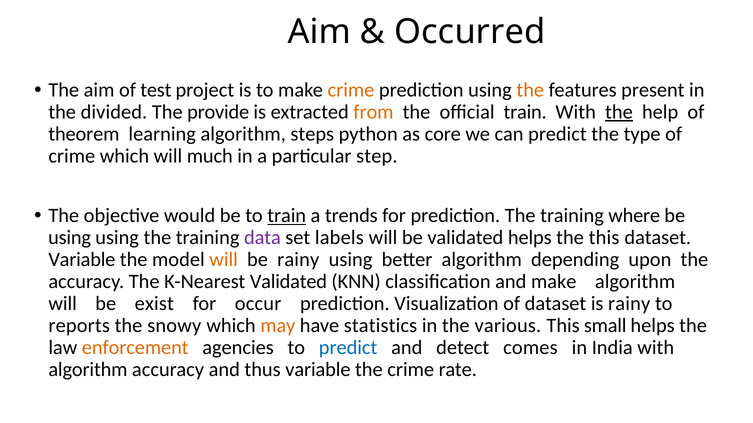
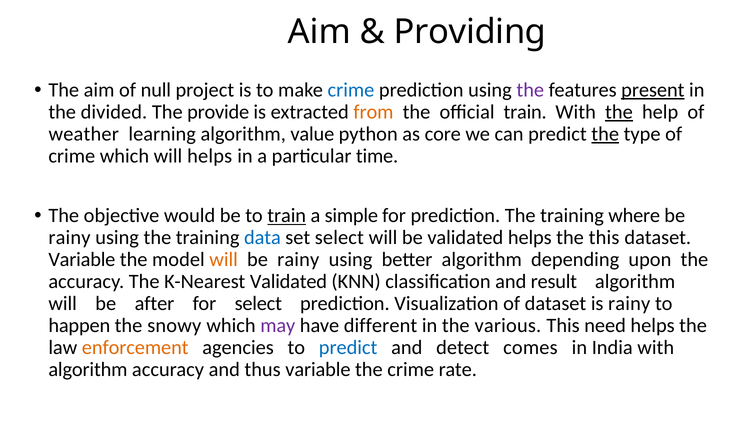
Occurred: Occurred -> Providing (470, 32)
test: test -> null (156, 90)
crime colour: orange -> blue (351, 90)
the colour: orange -> purple (530, 90)
present underline: none -> present (653, 90)
theorem: theorem -> weather (84, 134)
steps: steps -> value (312, 134)
the underline: none -> present (605, 134)
will much: much -> helps (210, 156)
step: step -> time (377, 156)
trends: trends -> simple (351, 216)
using: using -> rainy (69, 238)
data colour: purple -> blue (262, 238)
set labels: labels -> select (339, 238)
and make: make -> result (554, 282)
exist: exist -> after (154, 304)
for occur: occur -> select (258, 304)
reports: reports -> happen (79, 326)
may colour: orange -> purple (278, 326)
statistics: statistics -> different (381, 326)
small: small -> need (605, 326)
